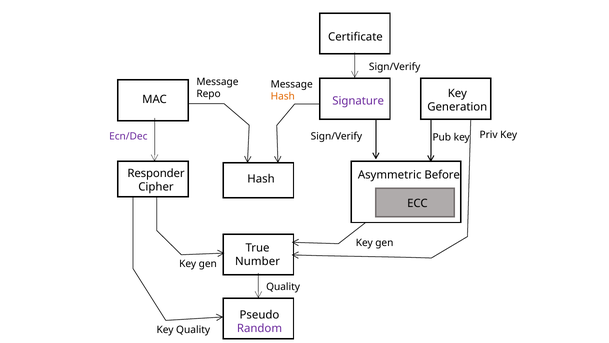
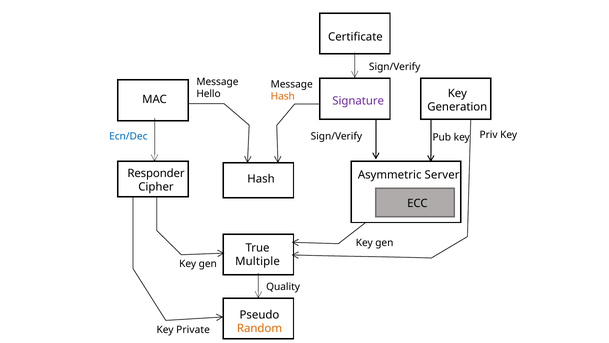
Repo: Repo -> Hello (209, 94)
Ecn/Dec colour: purple -> blue (128, 136)
Before: Before -> Server (442, 175)
Number: Number -> Multiple (258, 261)
Random colour: purple -> orange (259, 328)
Key Quality: Quality -> Private (193, 330)
